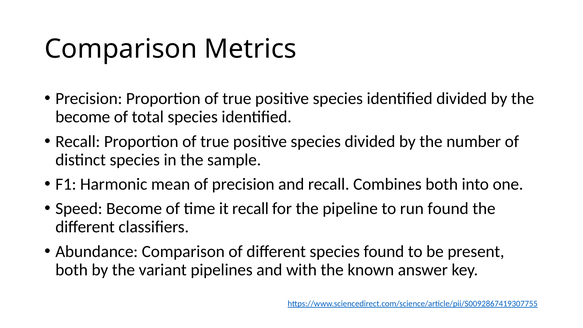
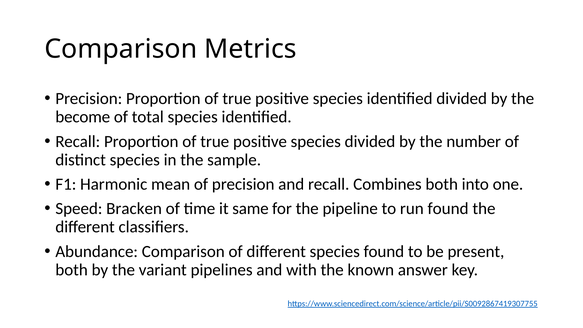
Speed Become: Become -> Bracken (134, 209)
it recall: recall -> same (250, 209)
